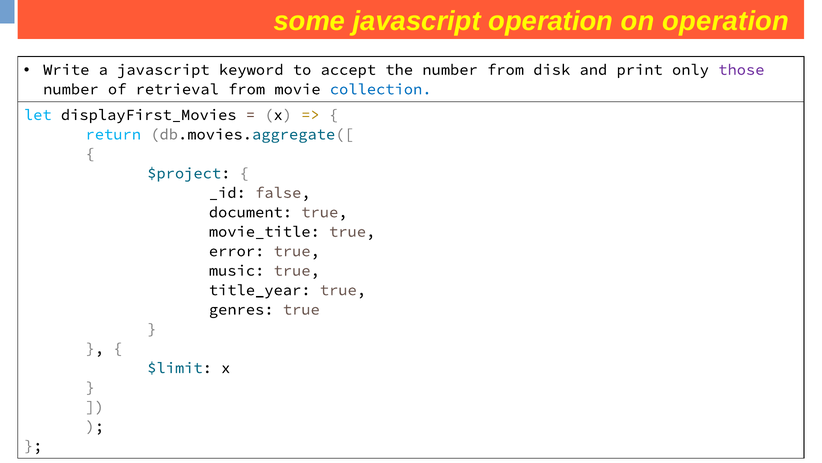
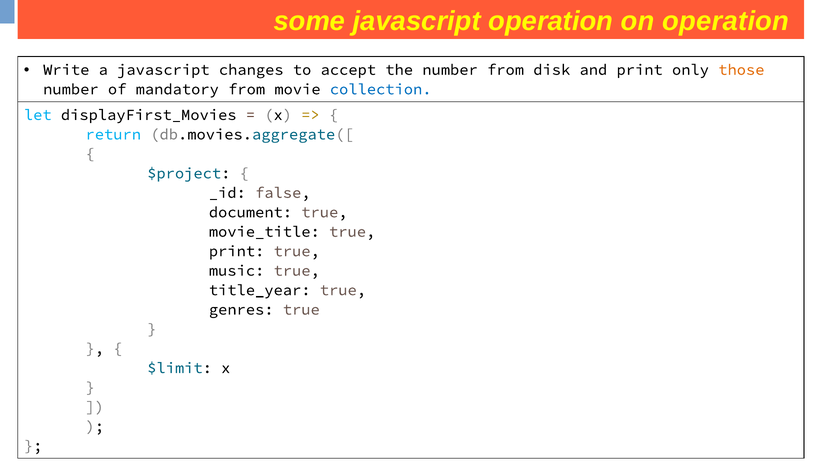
keyword: keyword -> changes (251, 70)
those colour: purple -> orange (741, 70)
retrieval: retrieval -> mandatory (177, 89)
error: error -> print (237, 251)
